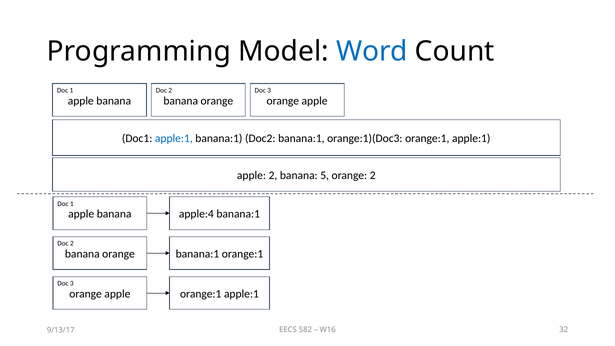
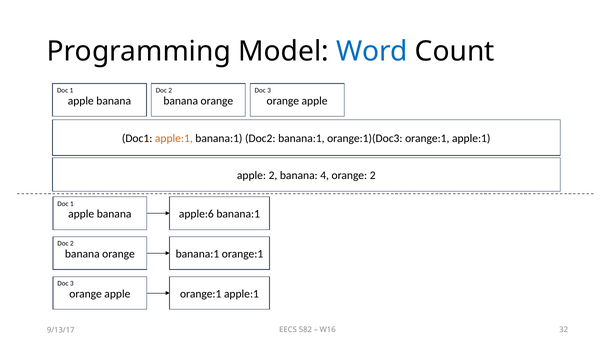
apple:1 colour: blue -> orange (174, 138)
5: 5 -> 4 (325, 175)
apple:4: apple:4 -> apple:6 (196, 214)
